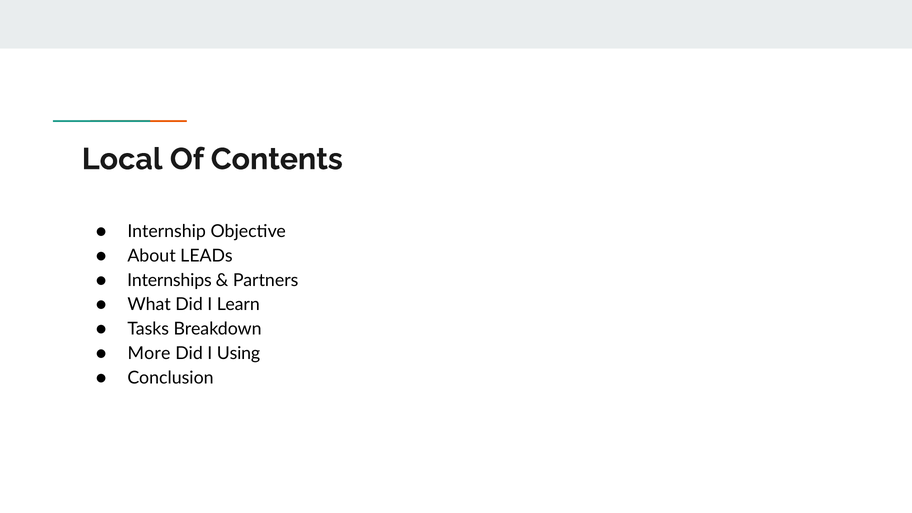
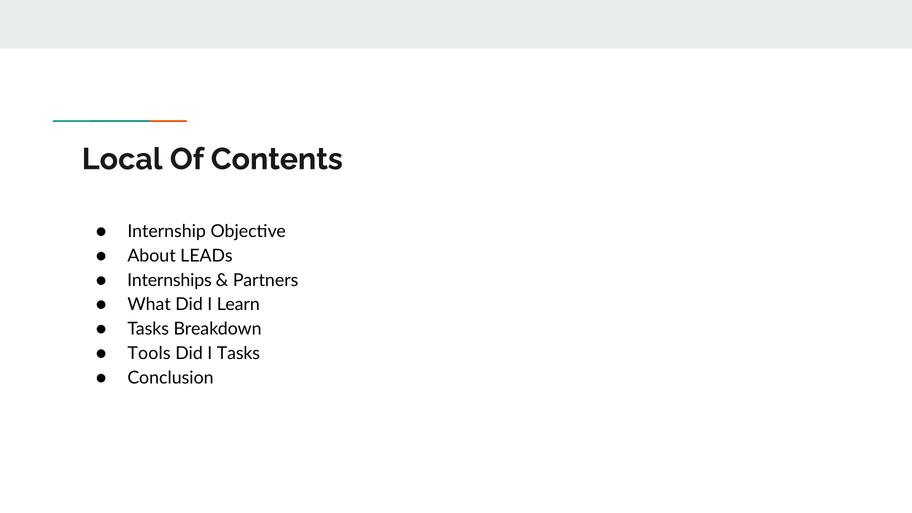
More: More -> Tools (149, 354)
I Using: Using -> Tasks (238, 354)
